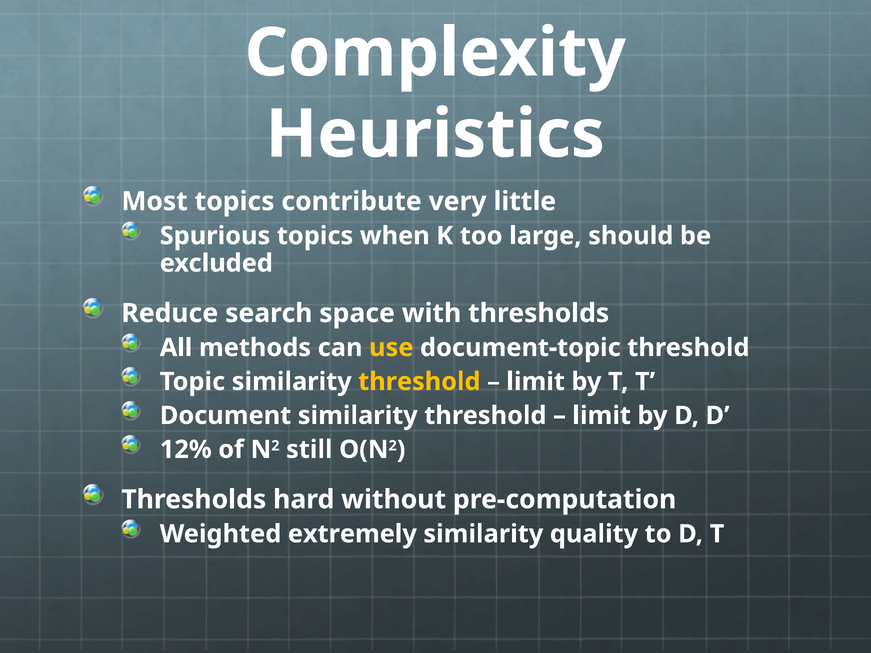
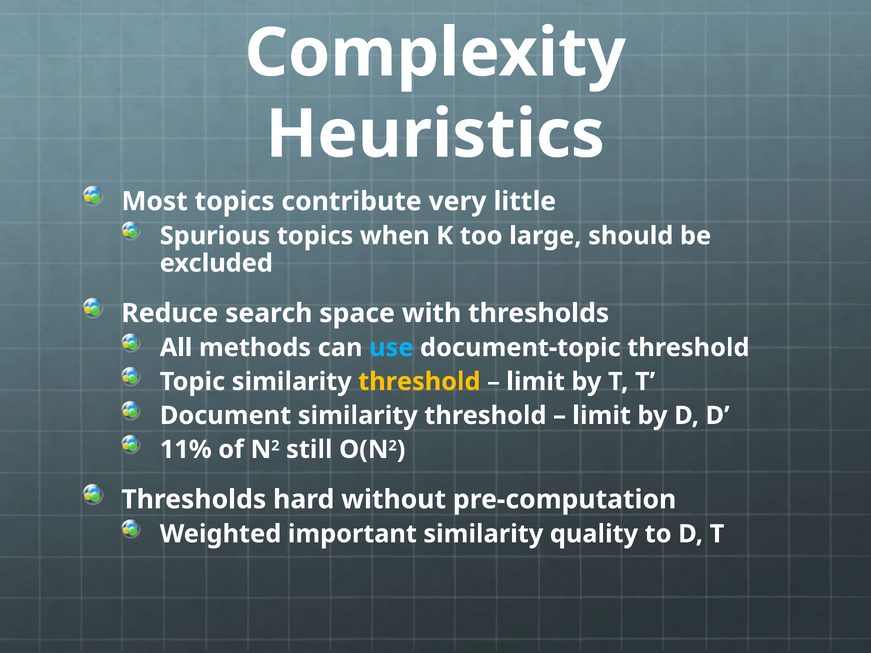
use colour: yellow -> light blue (391, 348)
12%: 12% -> 11% (186, 450)
extremely: extremely -> important (352, 534)
